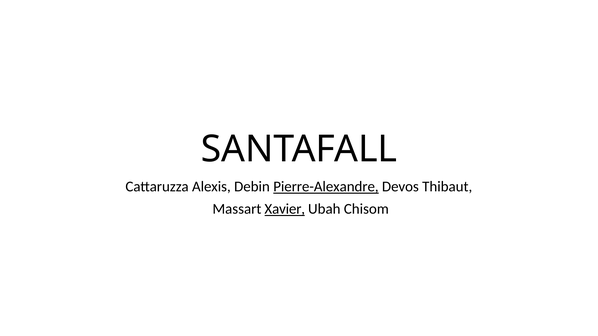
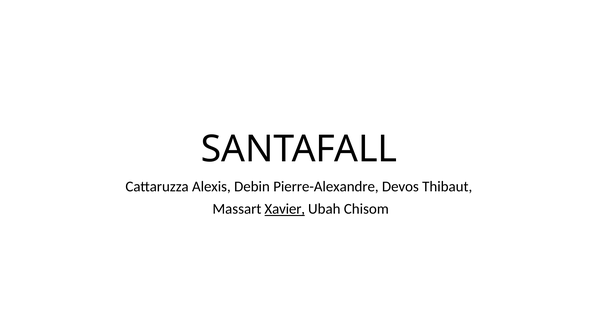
Pierre-Alexandre underline: present -> none (326, 187)
